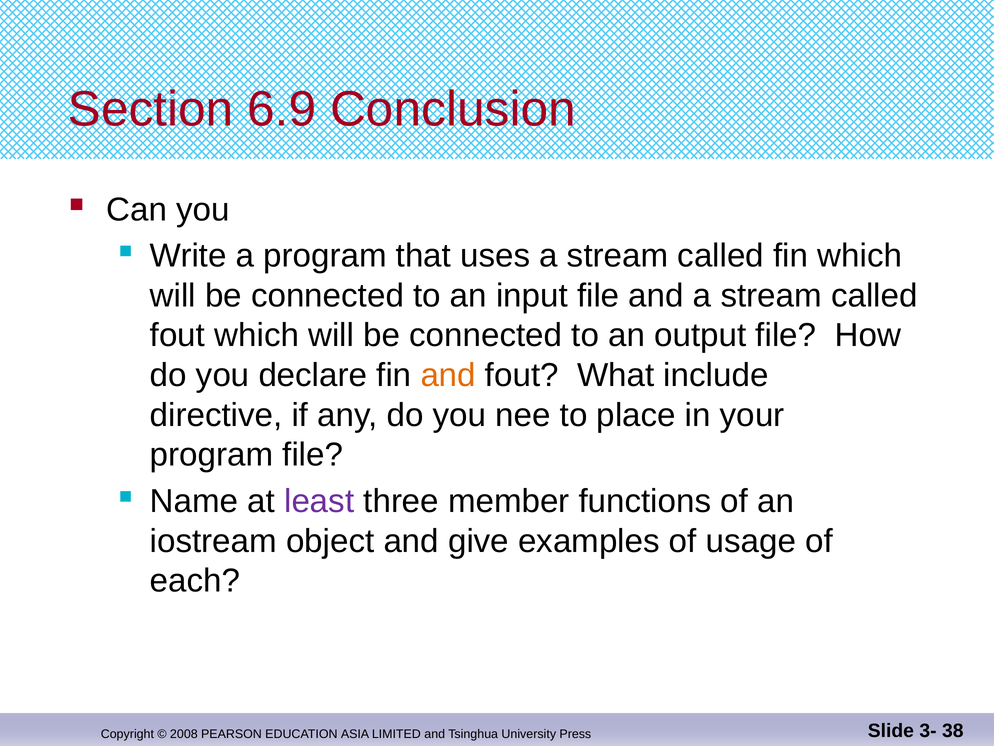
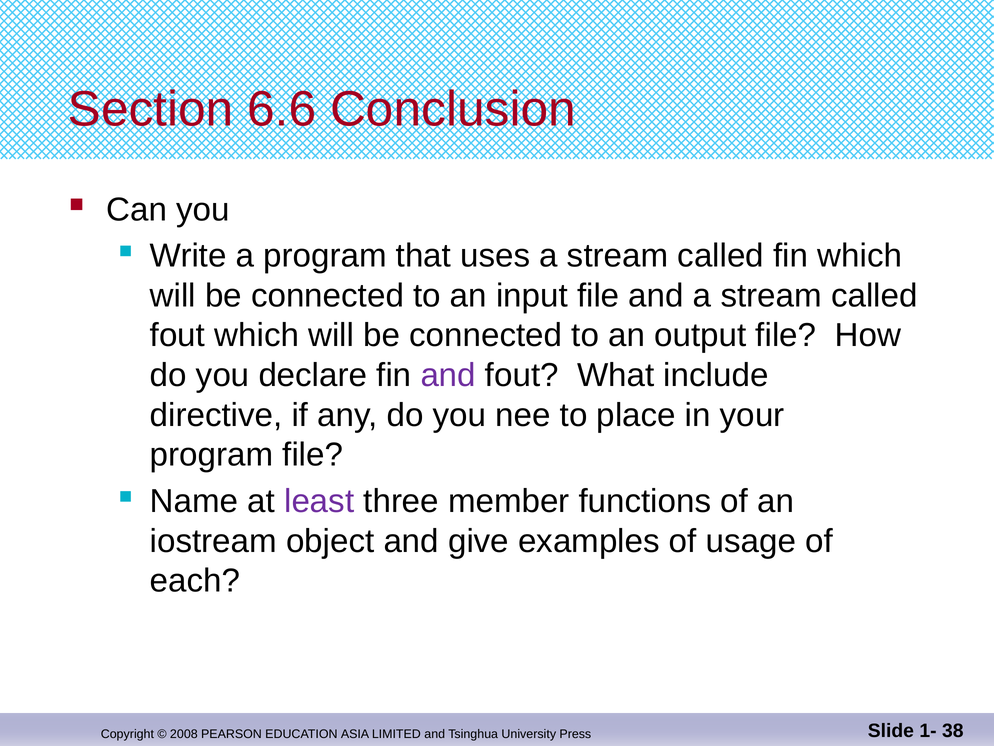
6.9: 6.9 -> 6.6 (282, 109)
and colour: orange -> purple (448, 375)
3-: 3- -> 1- (928, 730)
